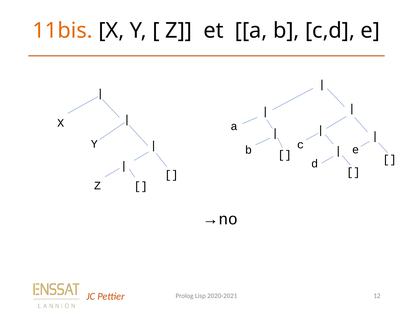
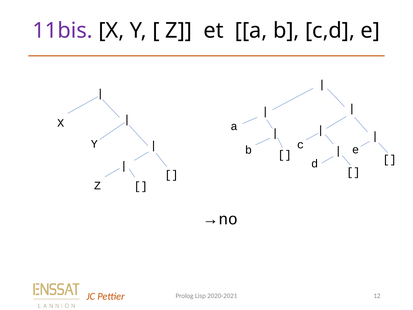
11bis colour: orange -> purple (63, 31)
